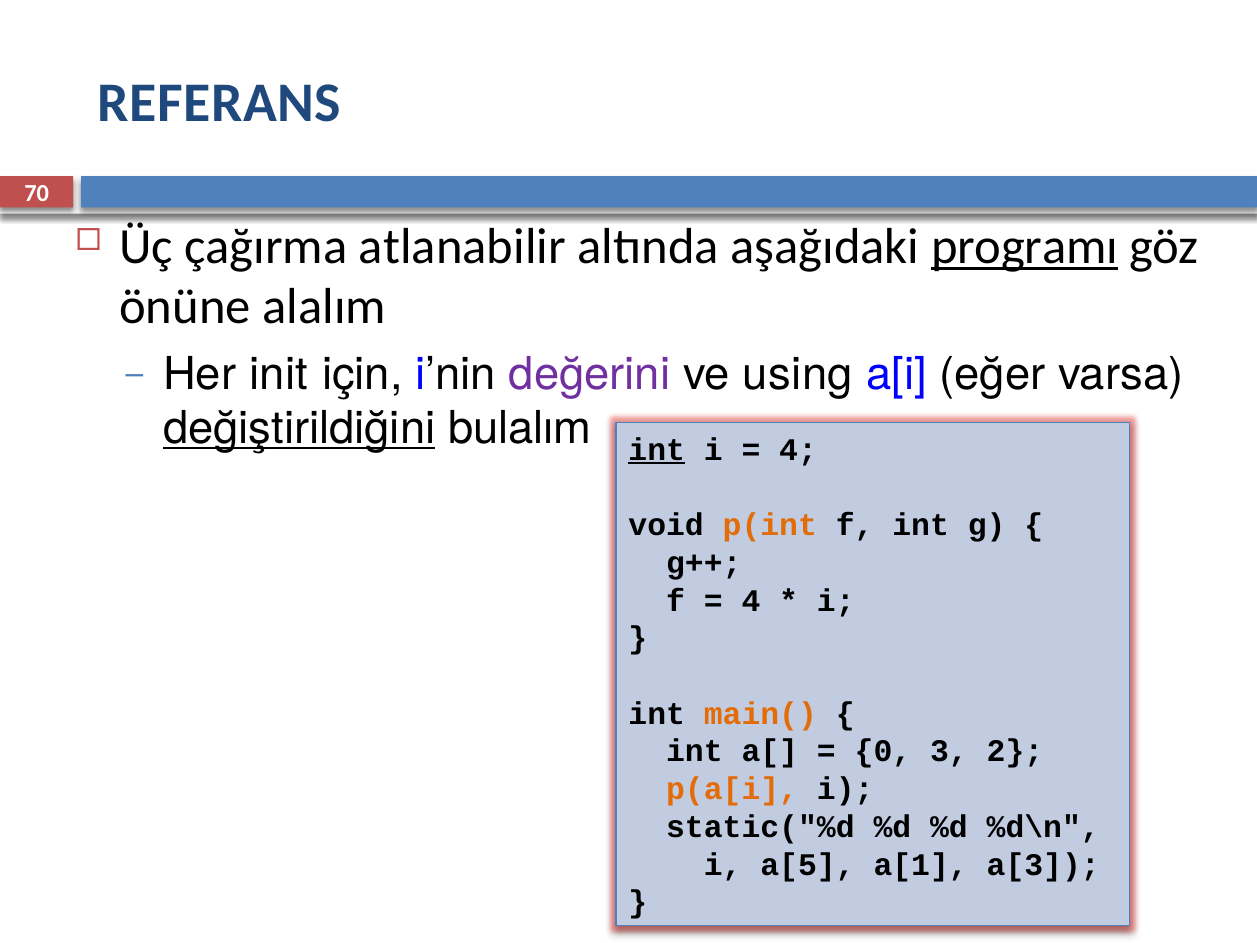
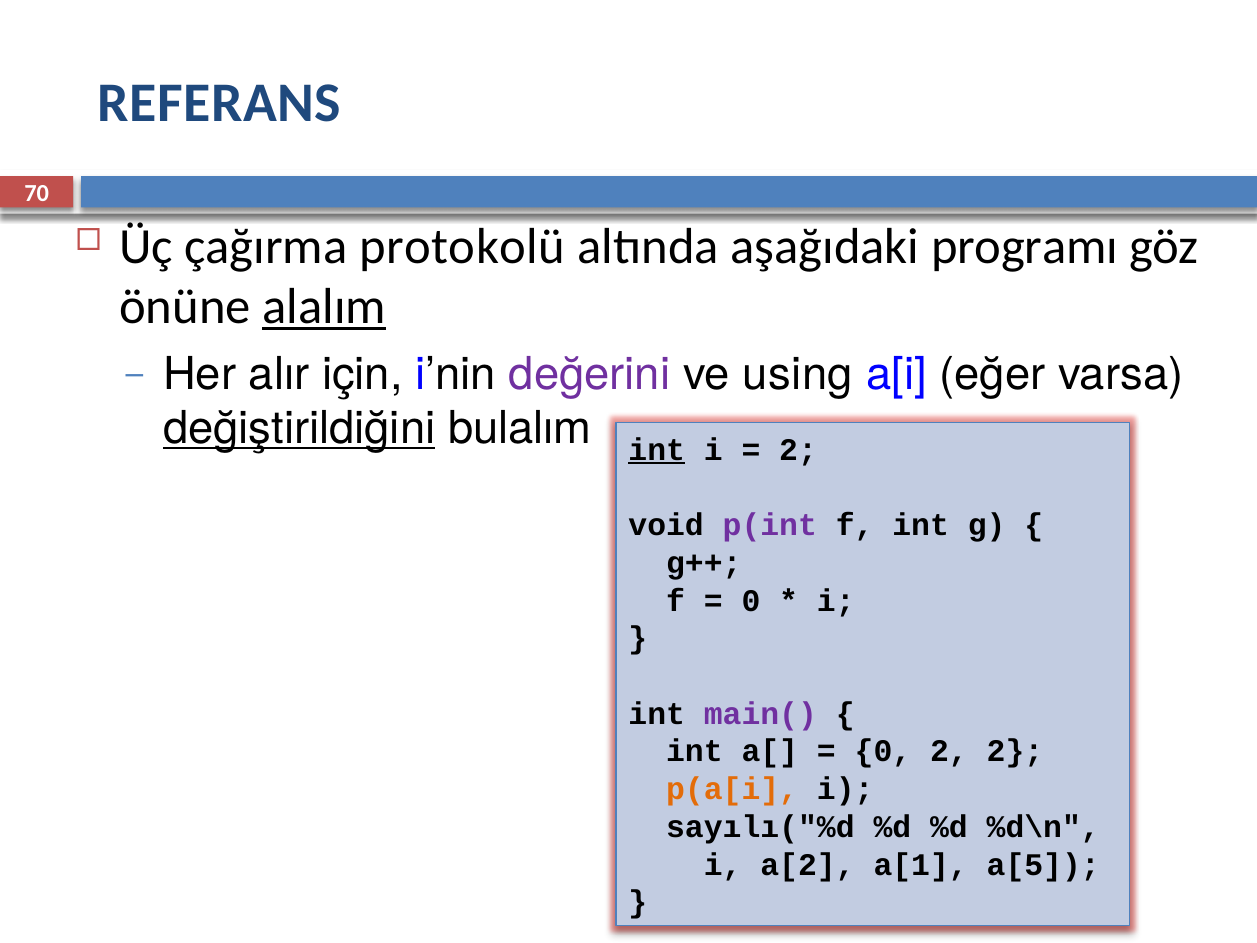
atlanabilir: atlanabilir -> protokolü (462, 246)
programı underline: present -> none (1025, 246)
alalım underline: none -> present (324, 307)
init: init -> alır (279, 374)
4: 4 -> 2 (798, 450)
p(int colour: orange -> purple (770, 525)
4: 4 -> 0 (751, 601)
main( colour: orange -> purple (760, 714)
0 3: 3 -> 2 (949, 751)
static("%d: static("%d -> sayılı("%d (760, 827)
a[5: a[5 -> a[2 (808, 865)
a[3: a[3 -> a[5 (1043, 865)
